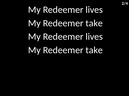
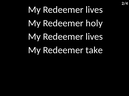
take: take -> holy (94, 23)
